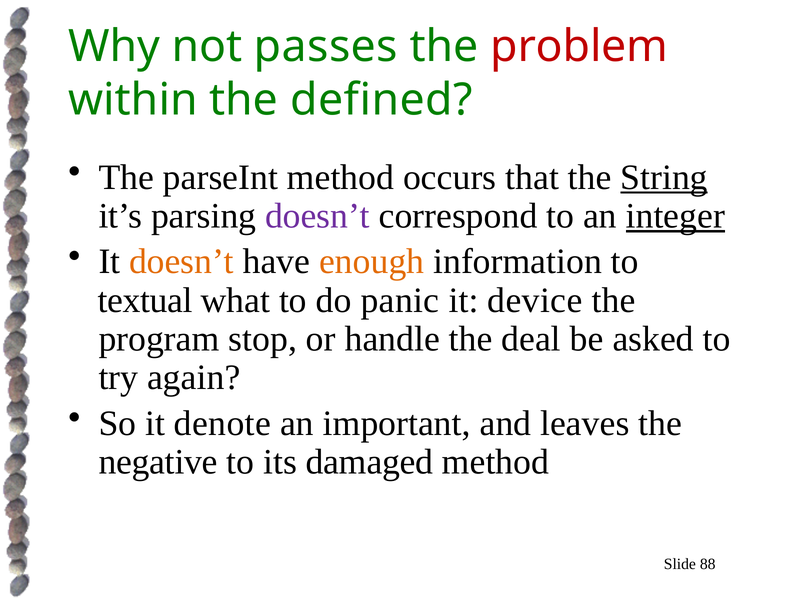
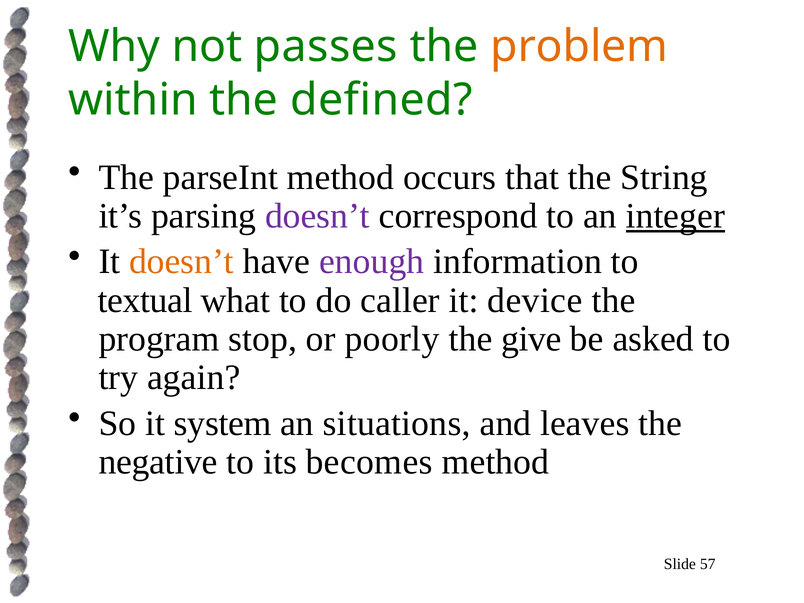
problem colour: red -> orange (579, 47)
String underline: present -> none (664, 177)
enough colour: orange -> purple (372, 262)
panic: panic -> caller (400, 300)
handle: handle -> poorly (392, 339)
deal: deal -> give (531, 339)
denote: denote -> system (223, 423)
important: important -> situations (397, 423)
damaged: damaged -> becomes (369, 462)
88: 88 -> 57 (708, 564)
